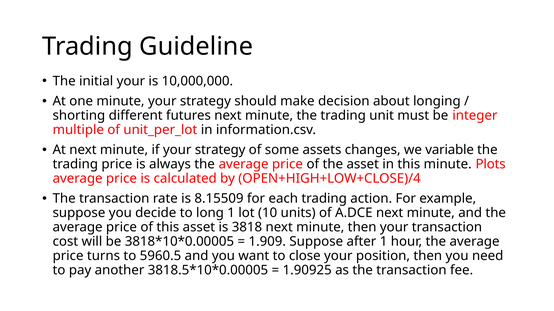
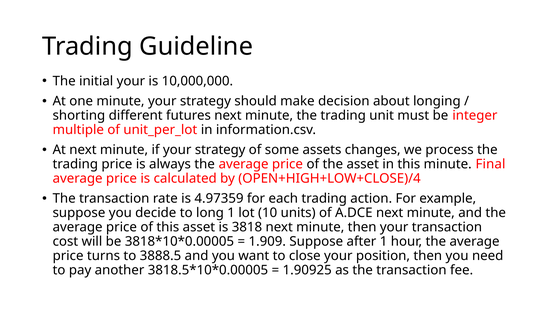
variable: variable -> process (450, 150)
Plots: Plots -> Final (490, 165)
8.15509: 8.15509 -> 4.97359 (219, 199)
5960.5: 5960.5 -> 3888.5 (160, 256)
